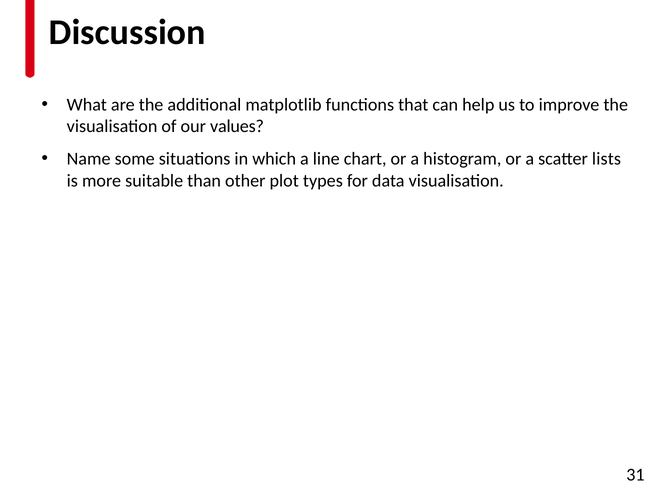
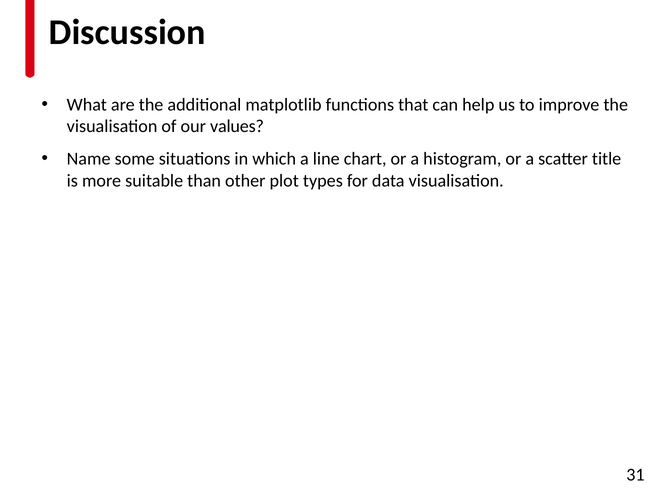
lists: lists -> title (607, 159)
